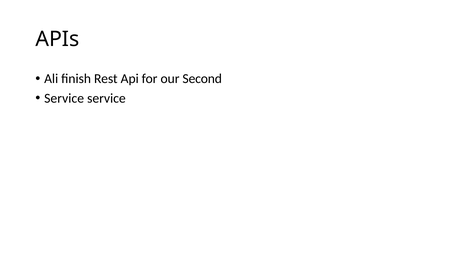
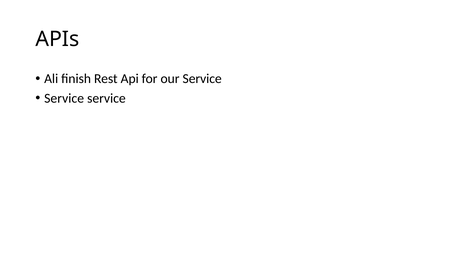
our Second: Second -> Service (202, 79)
